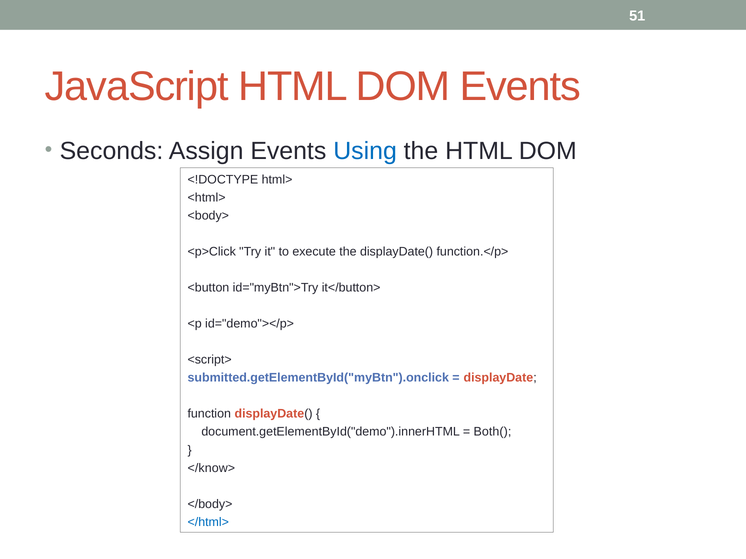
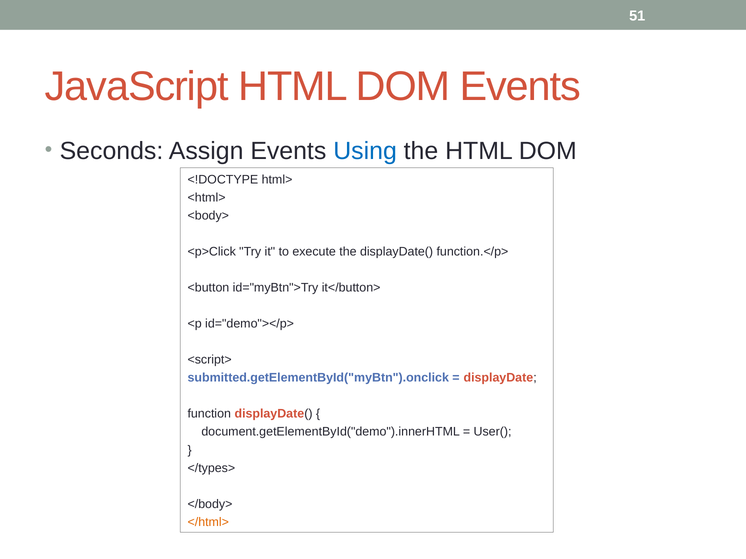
Both(: Both( -> User( (493, 432)
</know>: </know> -> </types> (211, 468)
</html> colour: blue -> orange (208, 522)
